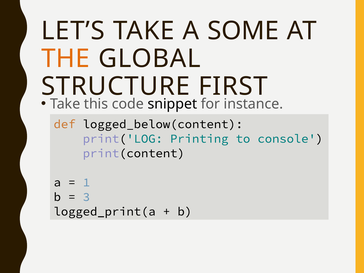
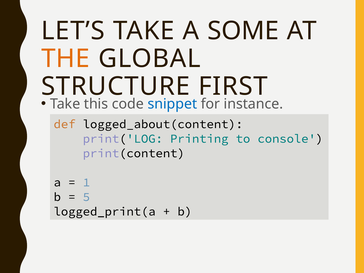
snippet colour: black -> blue (172, 104)
logged_below(content: logged_below(content -> logged_about(content (163, 124)
3: 3 -> 5 (86, 197)
